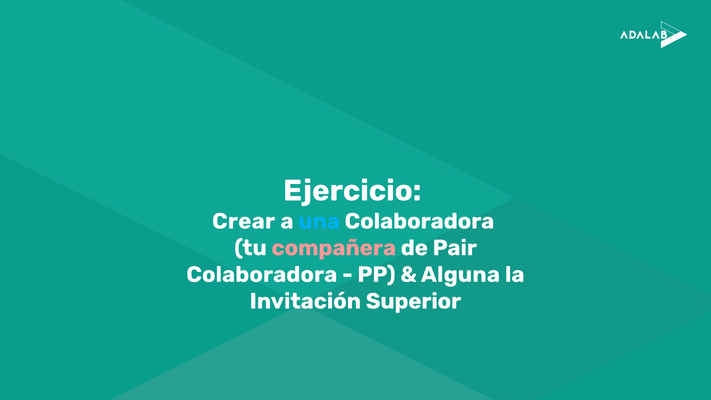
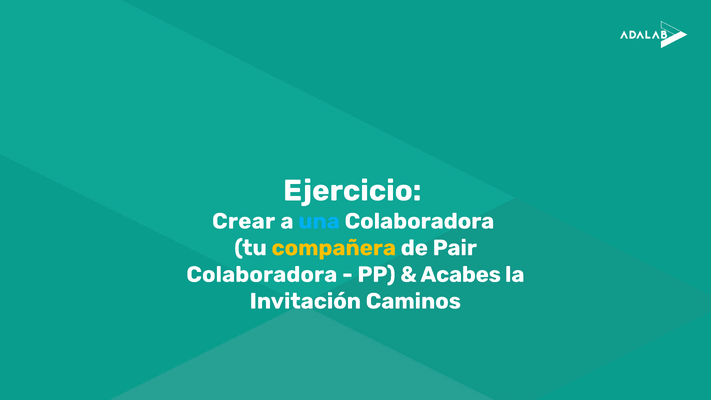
compañera colour: pink -> yellow (334, 248)
Alguna: Alguna -> Acabes (461, 274)
Superior: Superior -> Caminos (413, 301)
